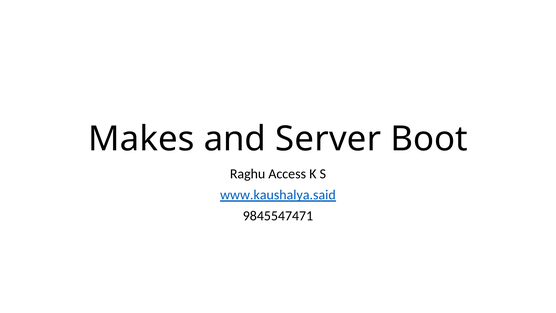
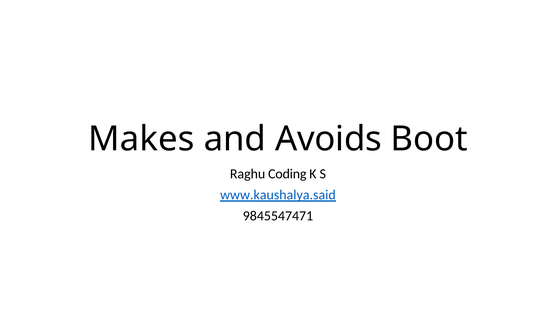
Server: Server -> Avoids (328, 139)
Access: Access -> Coding (287, 174)
